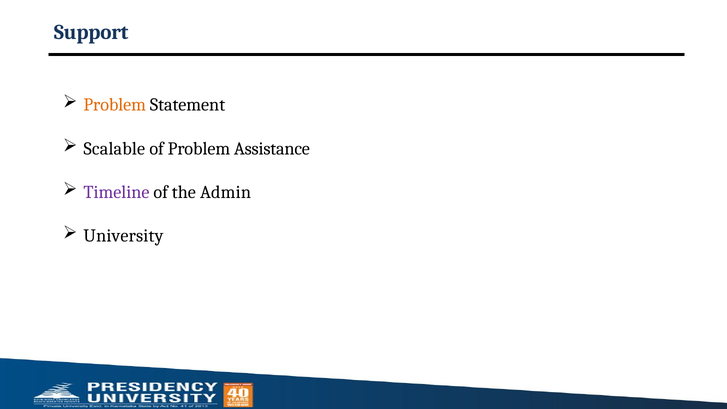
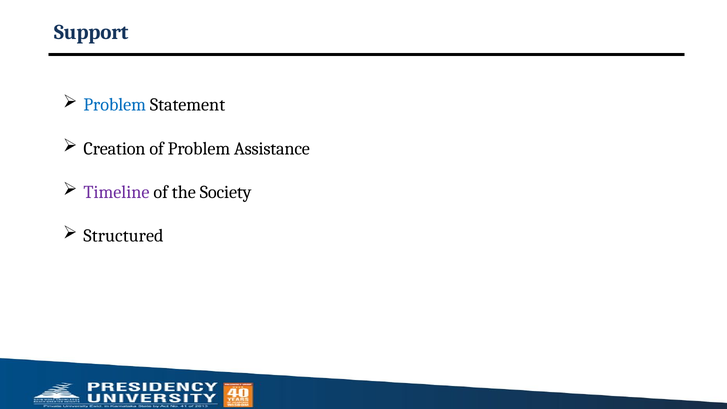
Problem colour: orange -> blue (115, 105)
Scalable: Scalable -> Creation (114, 148)
Admin: Admin -> Society (226, 192)
University: University -> Structured (124, 236)
